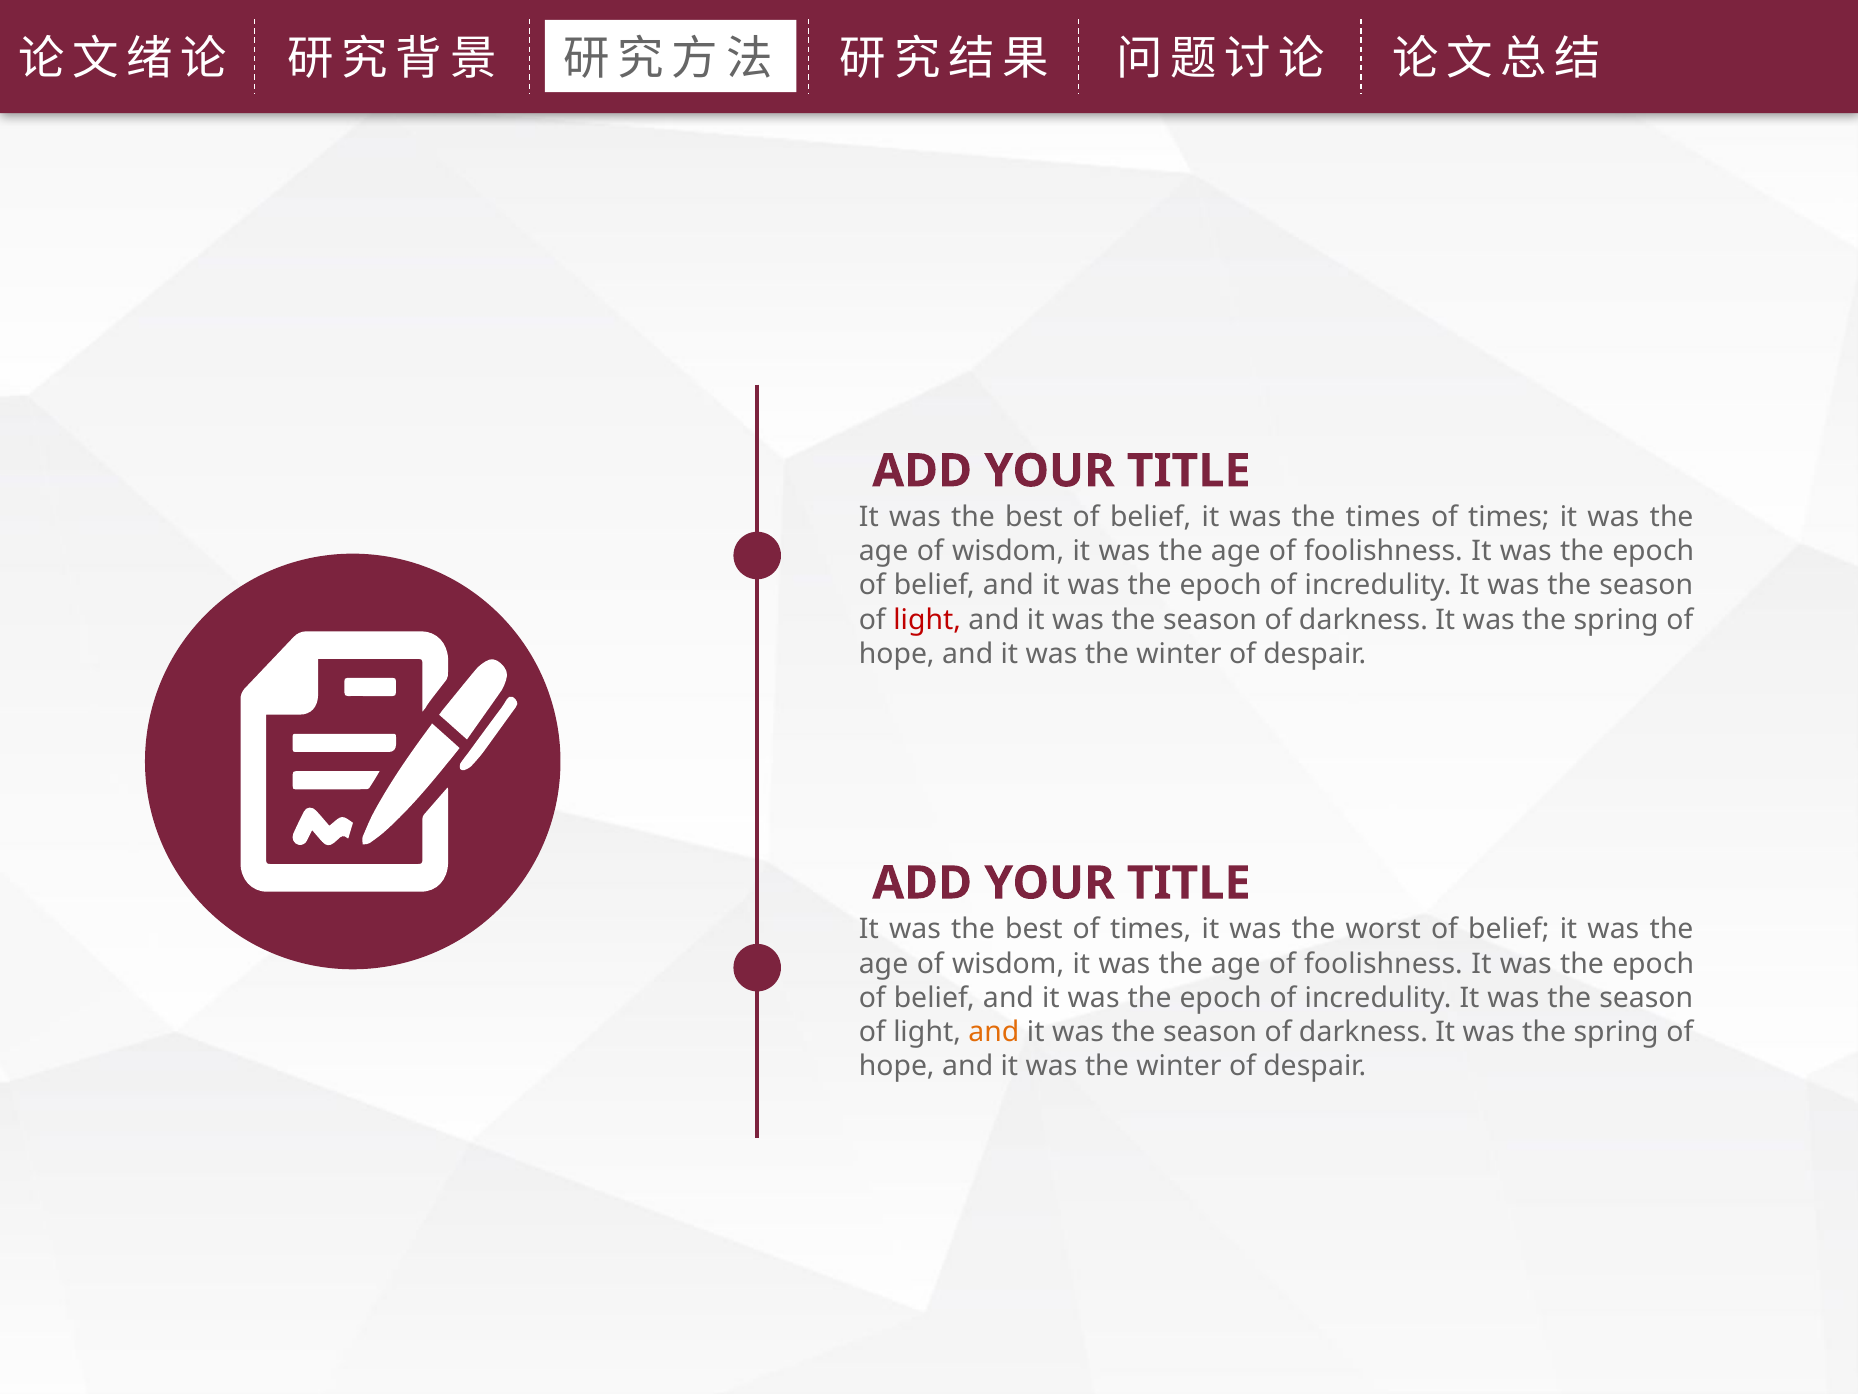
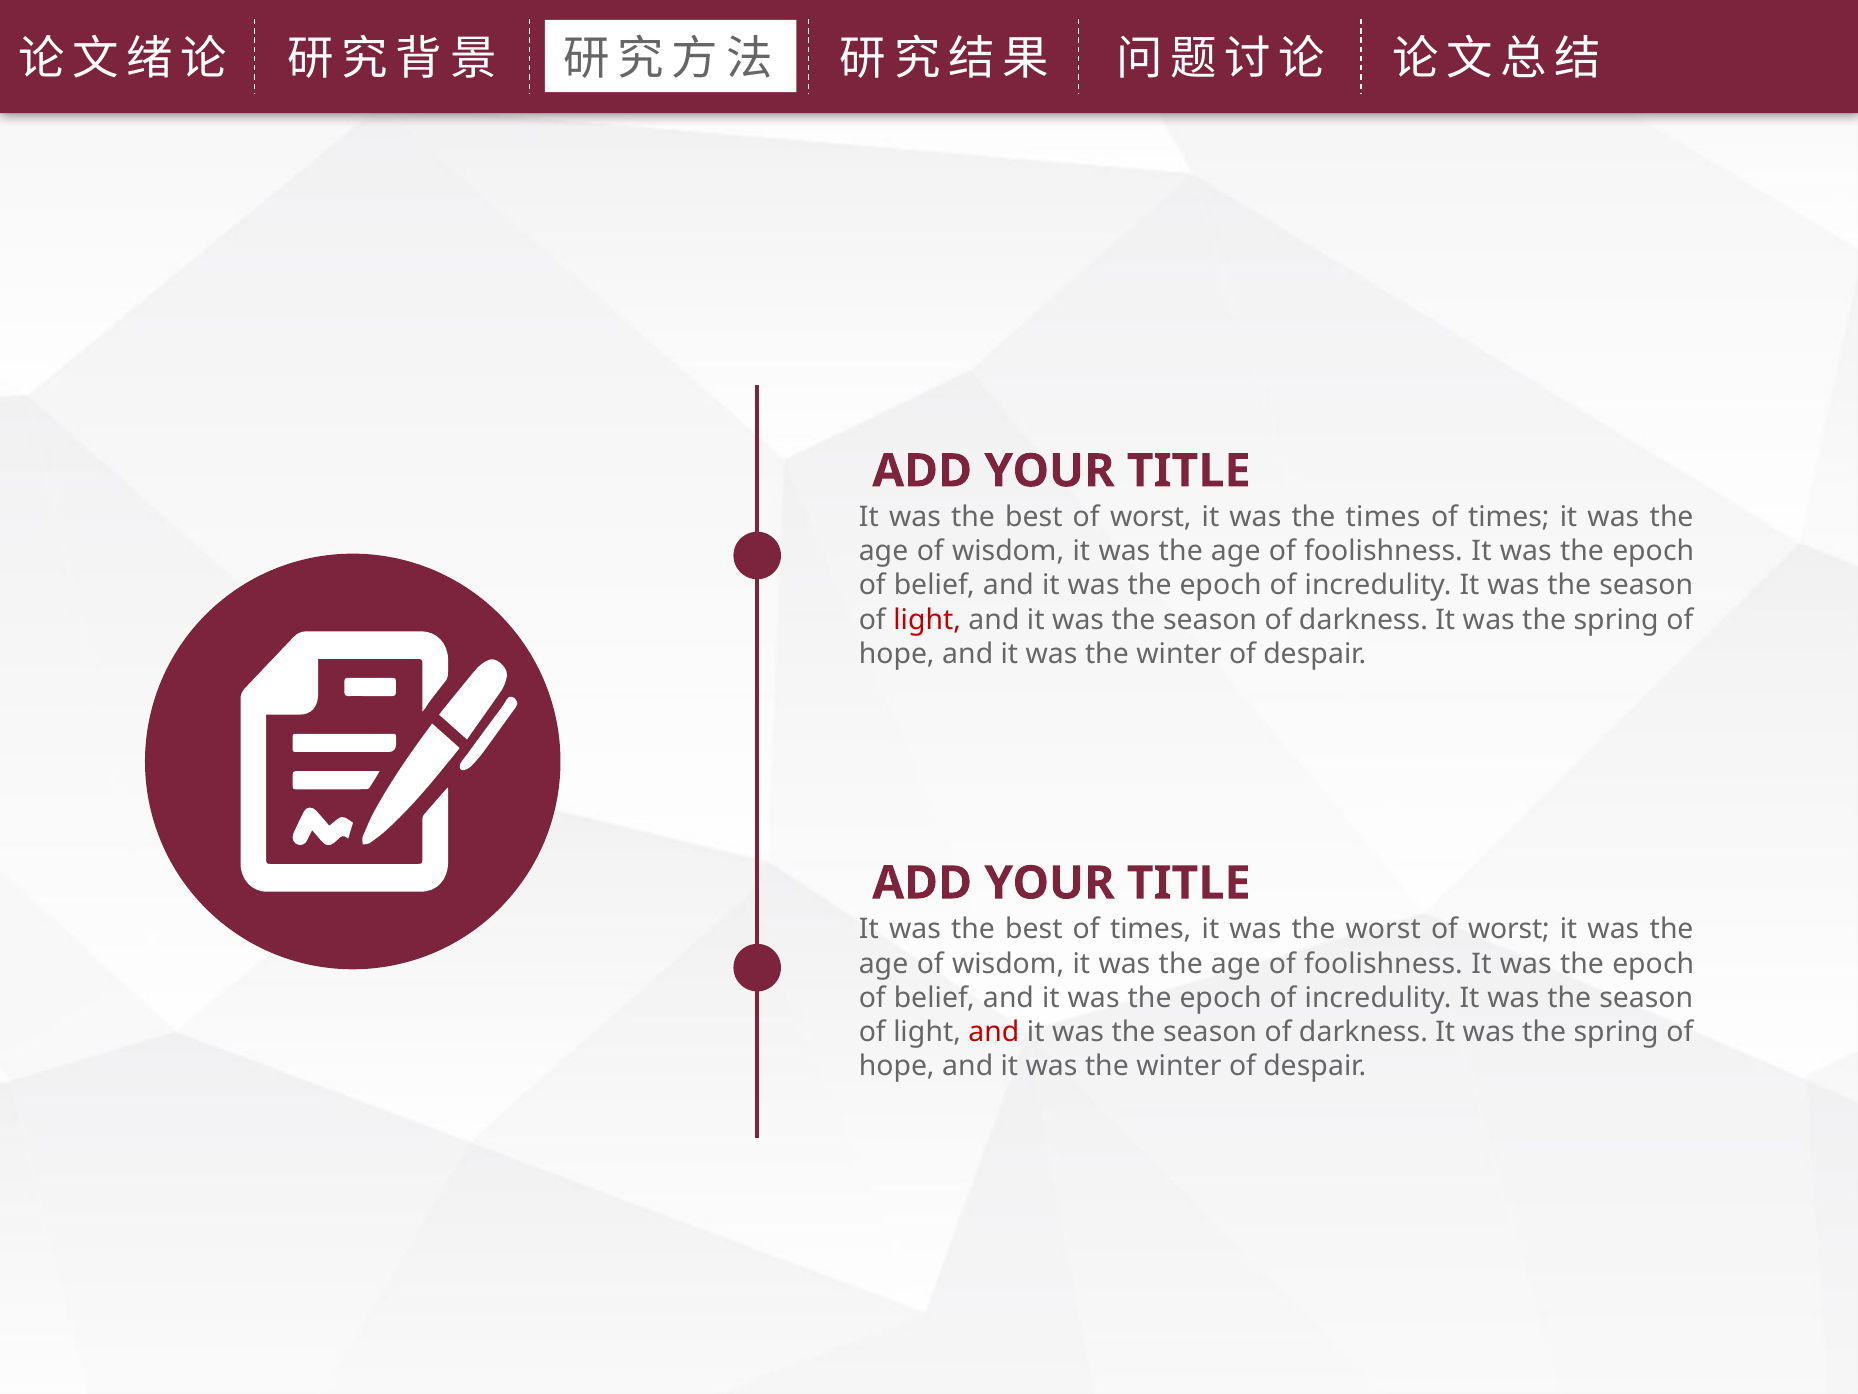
best of belief: belief -> worst (1151, 517)
worst of belief: belief -> worst (1509, 929)
and colour: orange -> red (994, 1031)
